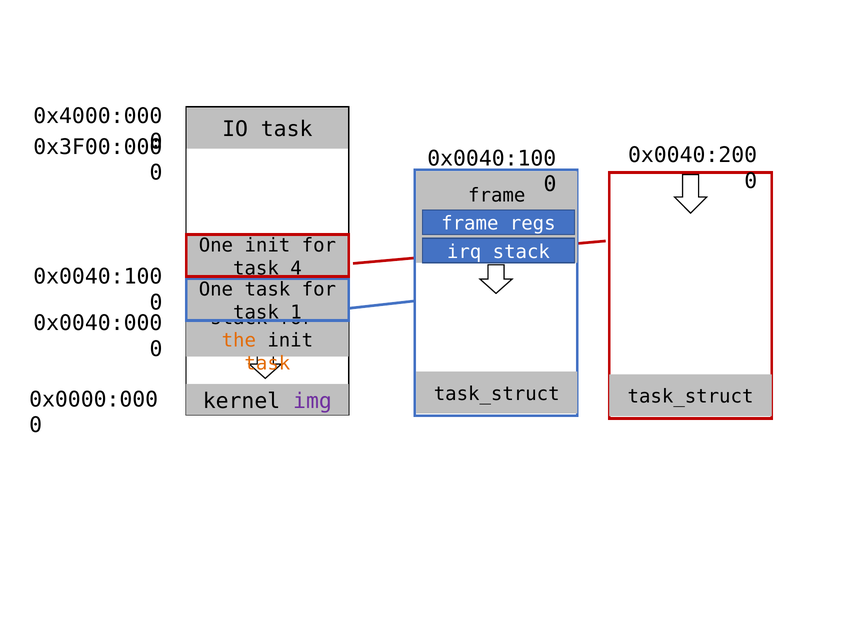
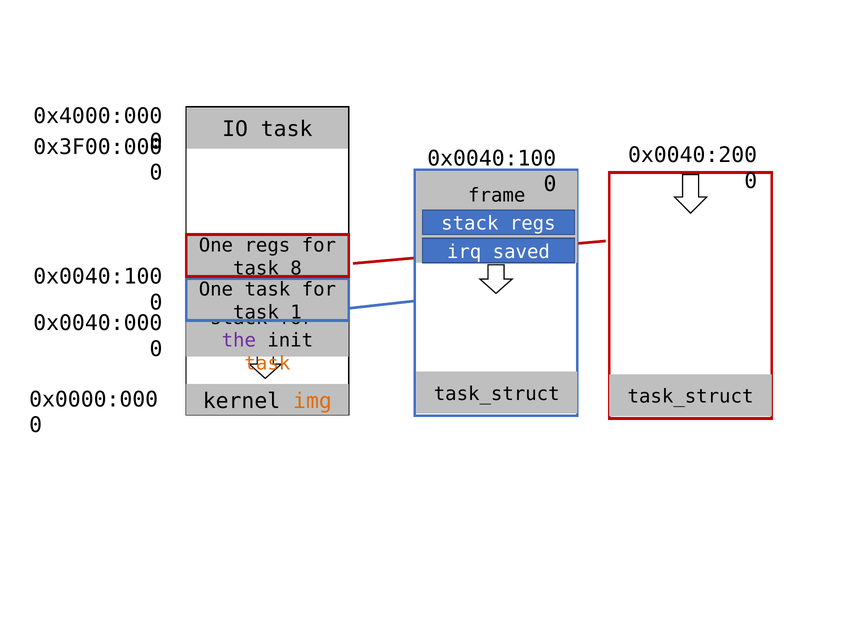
frame: frame -> stack (470, 223)
One init: init -> regs (267, 245)
irq stack: stack -> saved (521, 252)
4: 4 -> 8 (296, 268)
the colour: orange -> purple (239, 340)
img colour: purple -> orange (312, 401)
